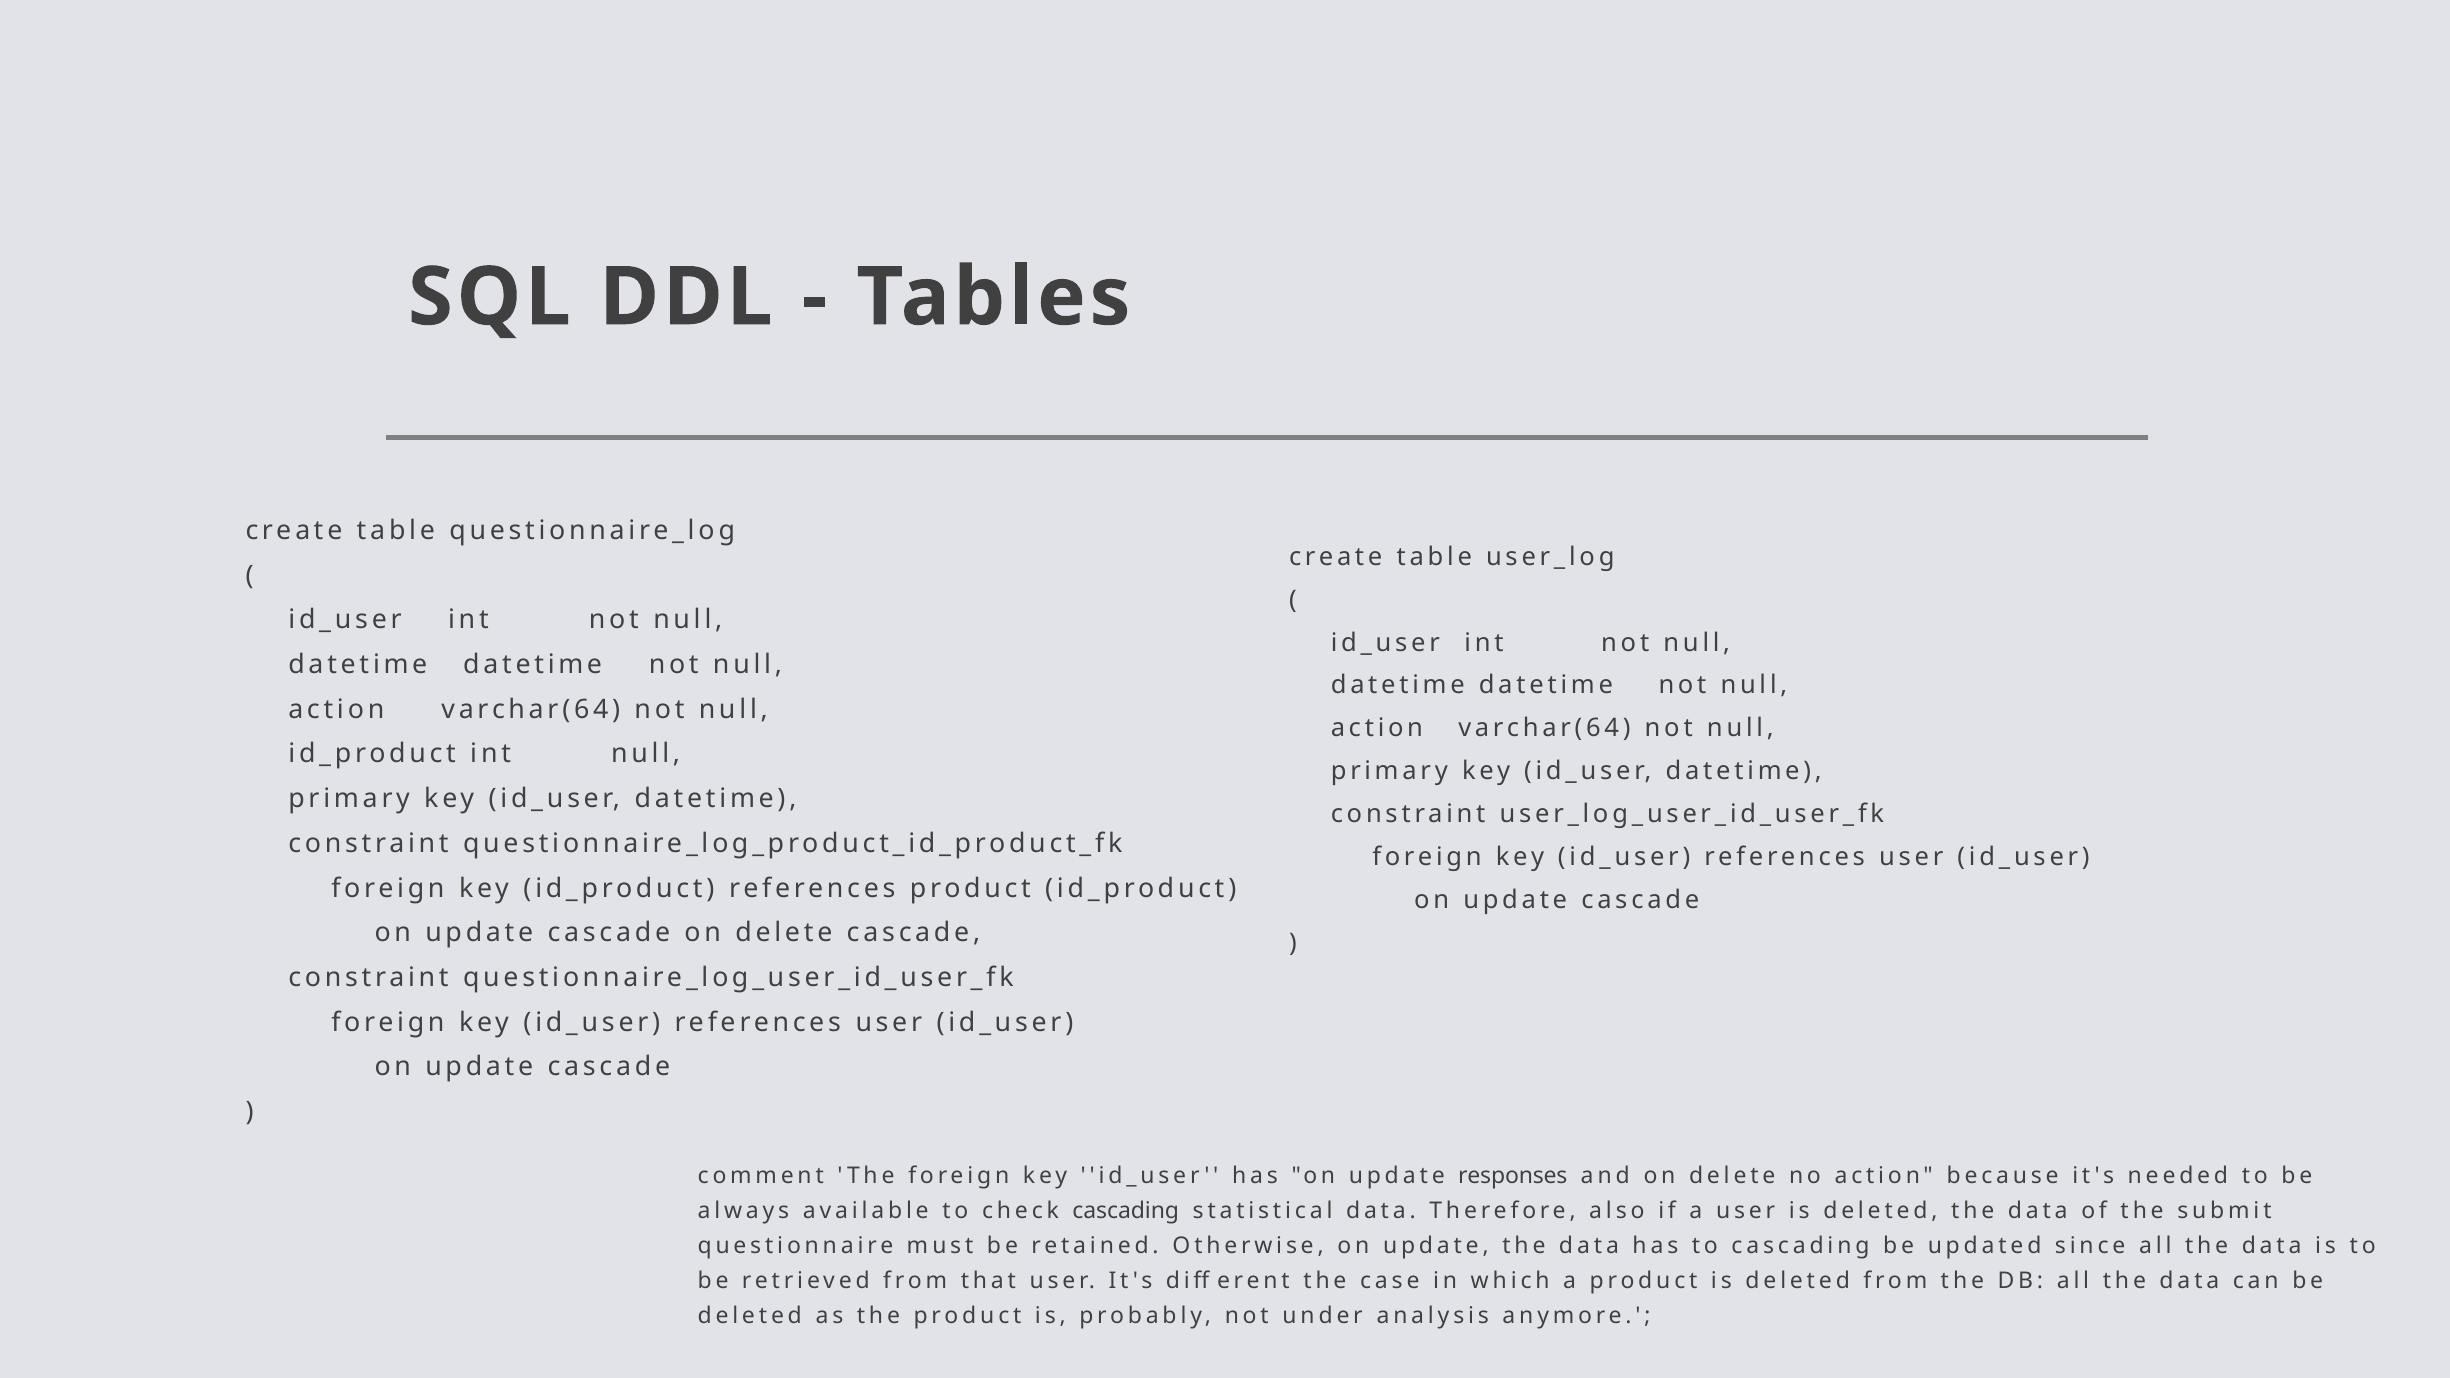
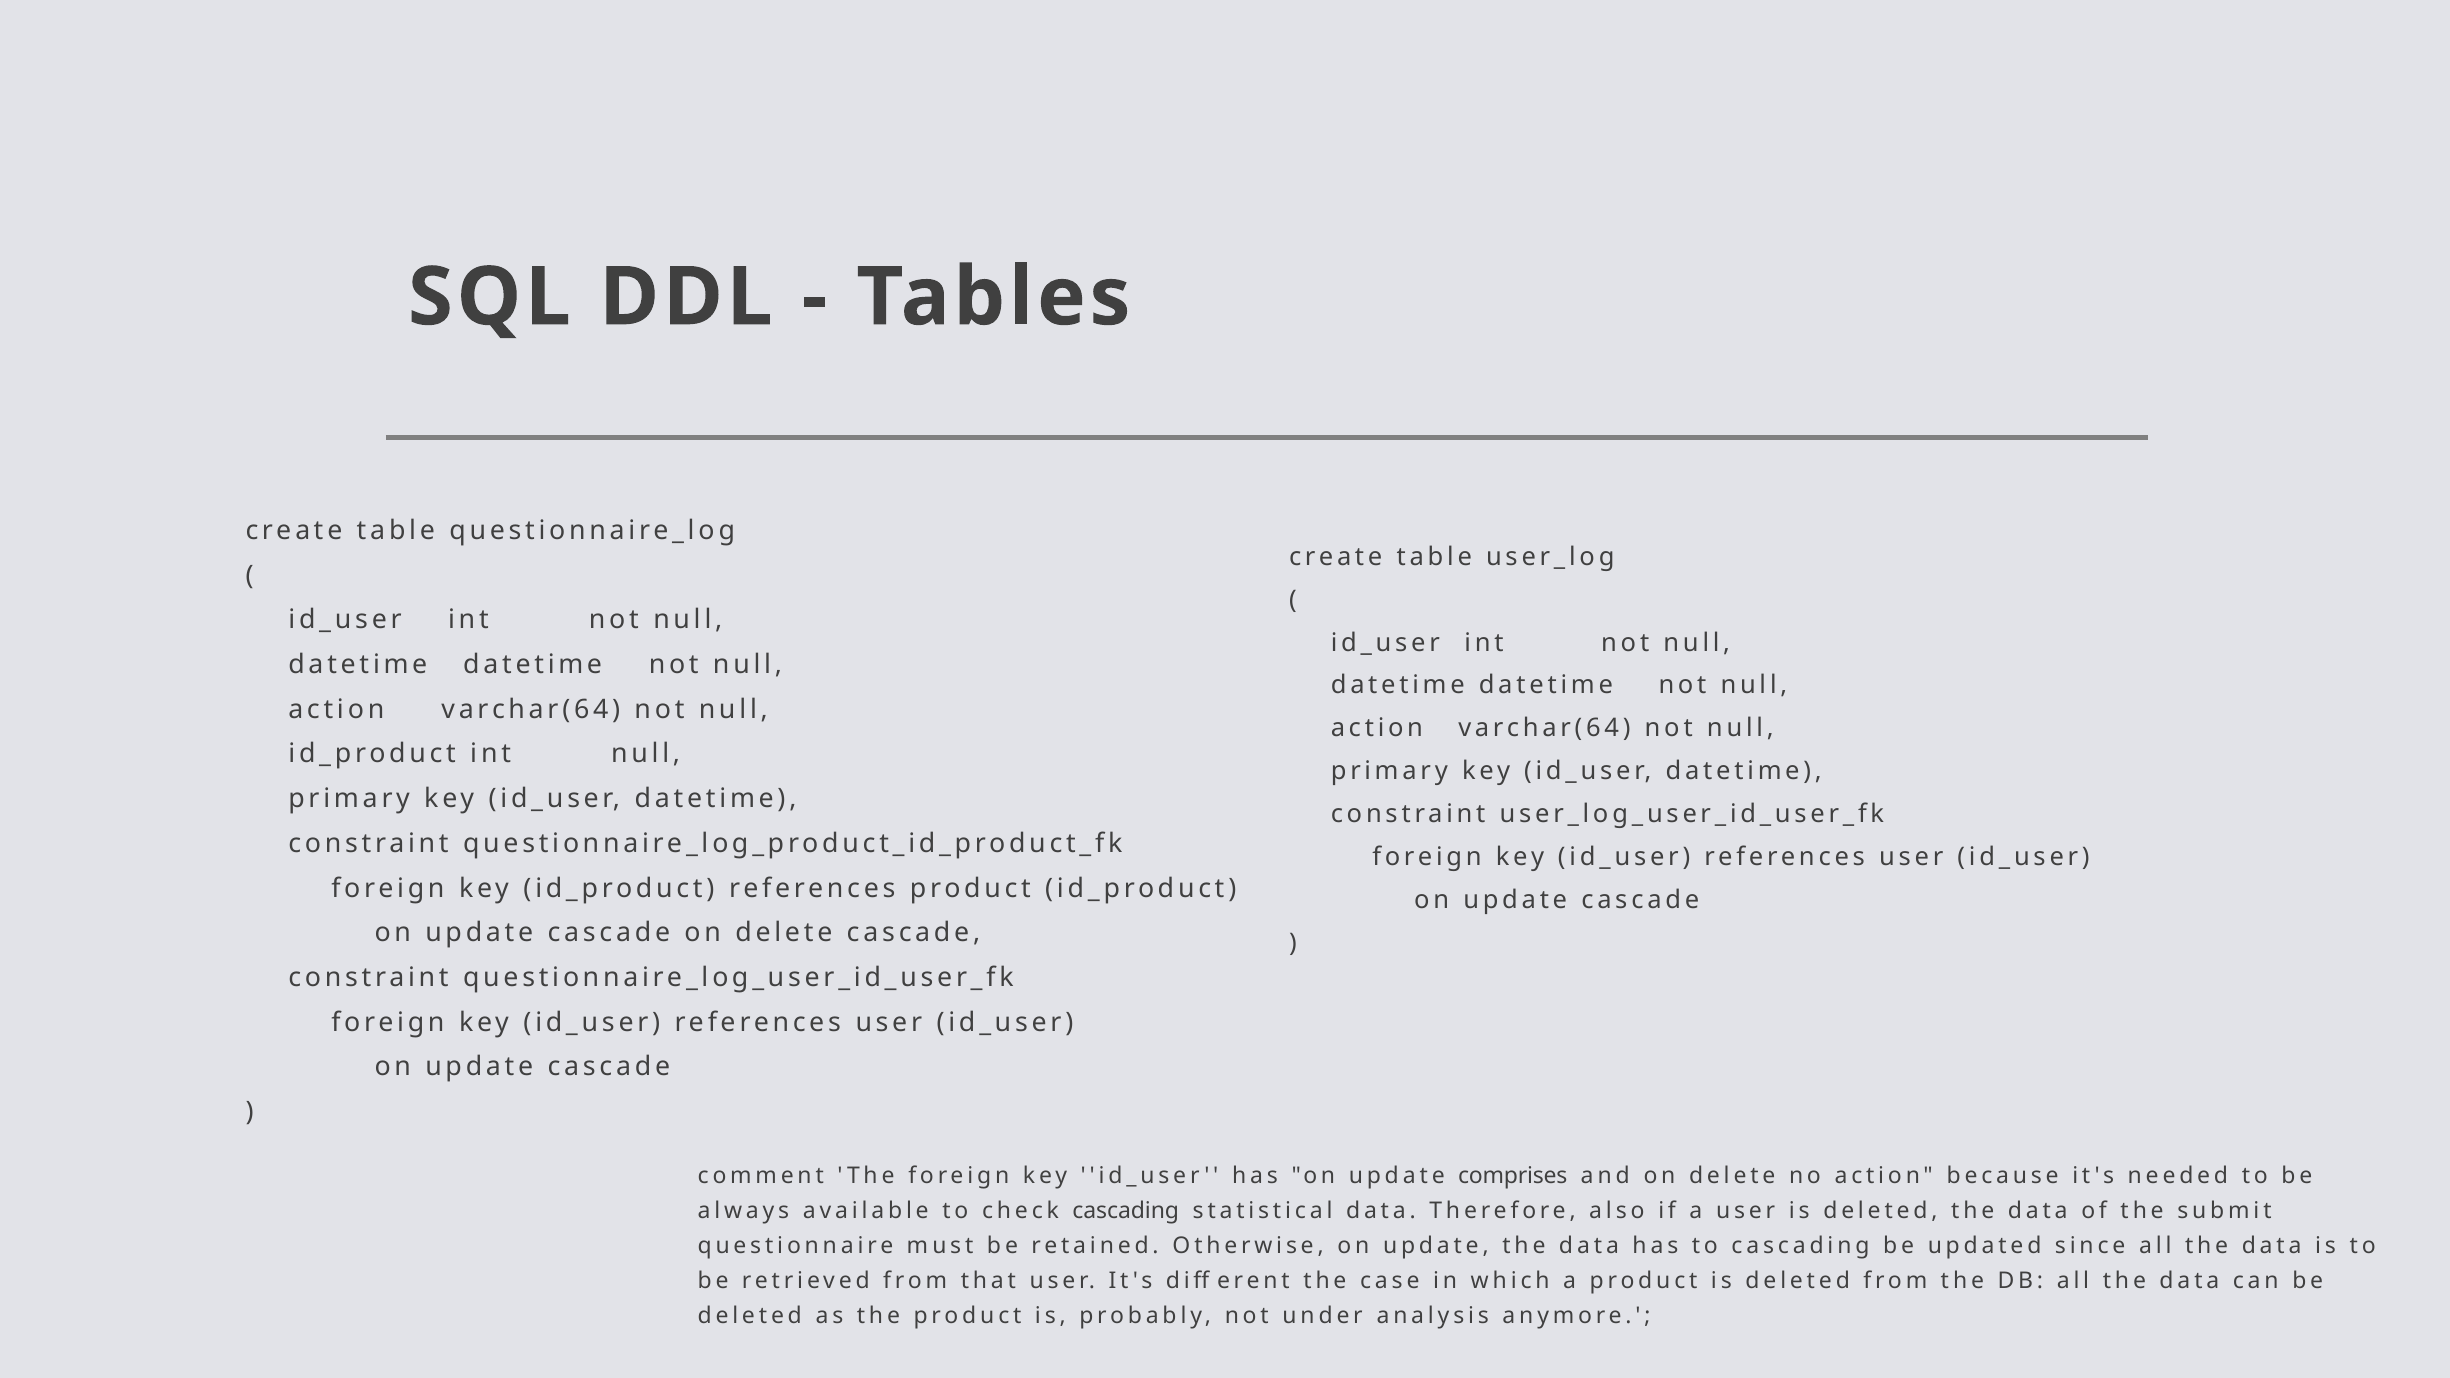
responses: responses -> comprises (1513, 1176)
